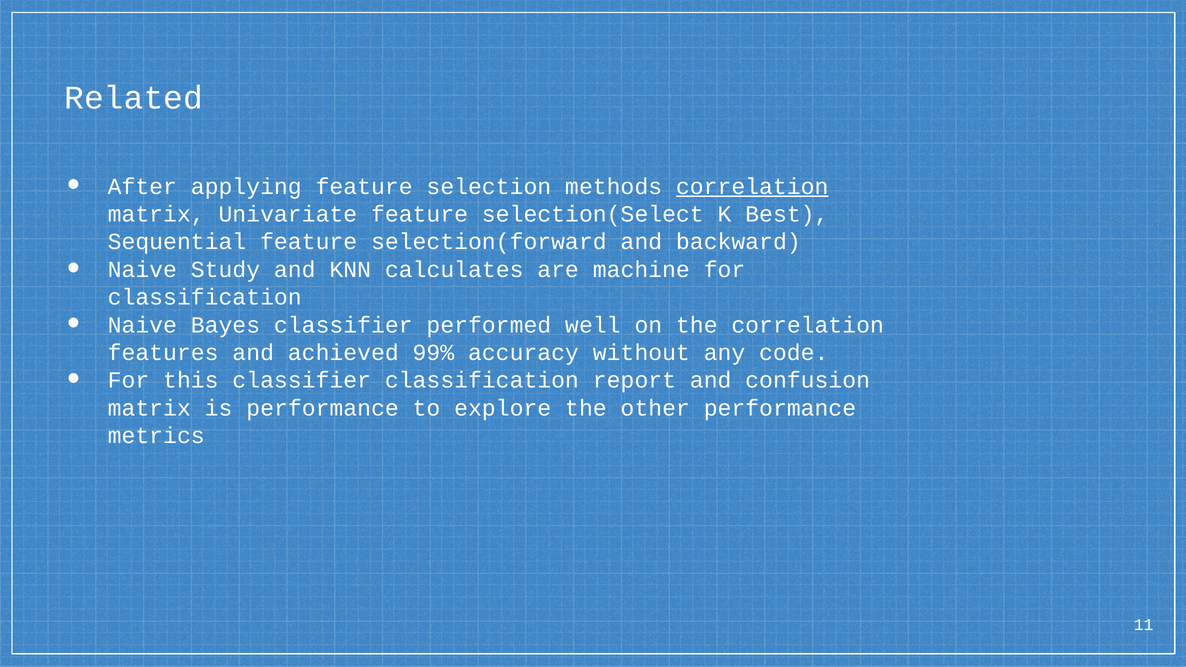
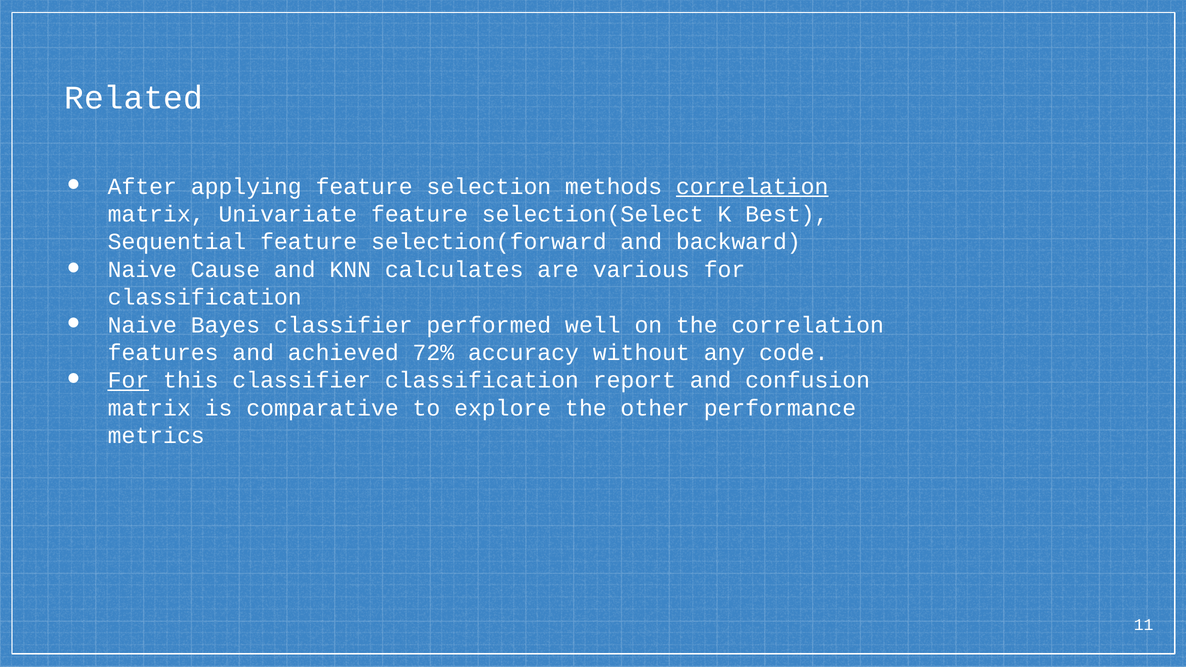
Study: Study -> Cause (226, 270)
machine: machine -> various (641, 270)
99%: 99% -> 72% (433, 353)
For underline: none -> present (128, 380)
is performance: performance -> comparative (323, 408)
